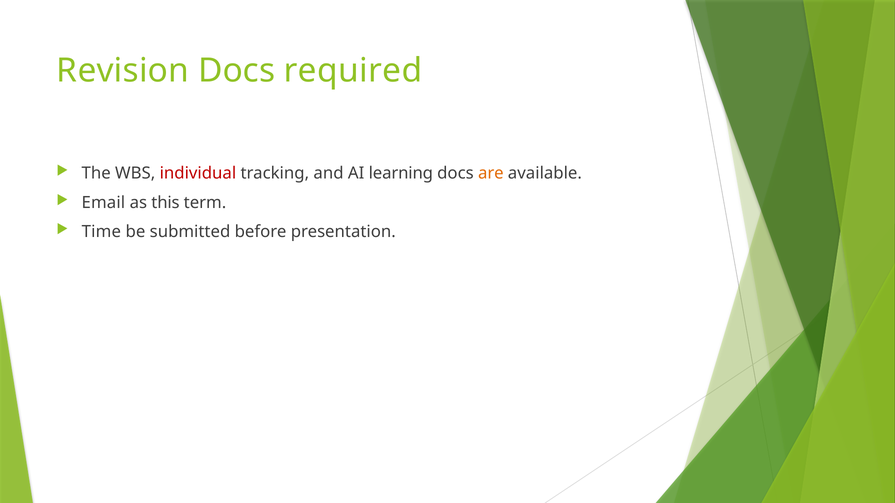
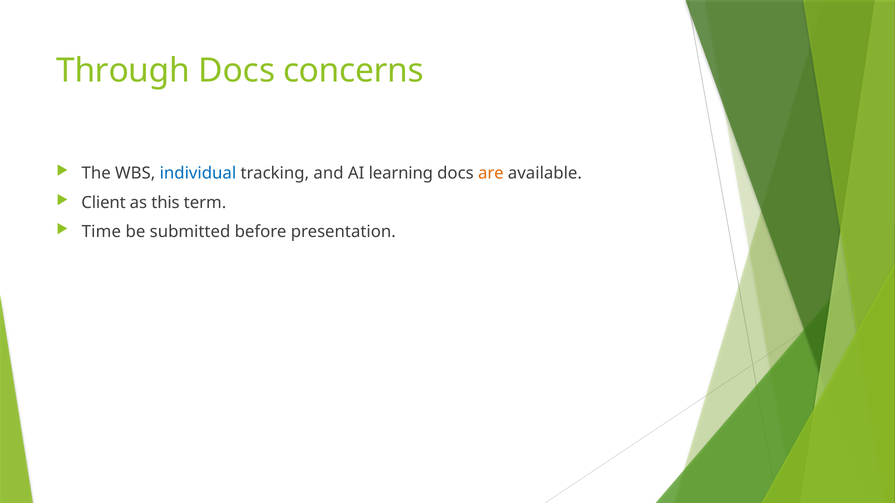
Revision: Revision -> Through (123, 71)
required: required -> concerns (353, 71)
individual colour: red -> blue (198, 173)
Email: Email -> Client (104, 203)
